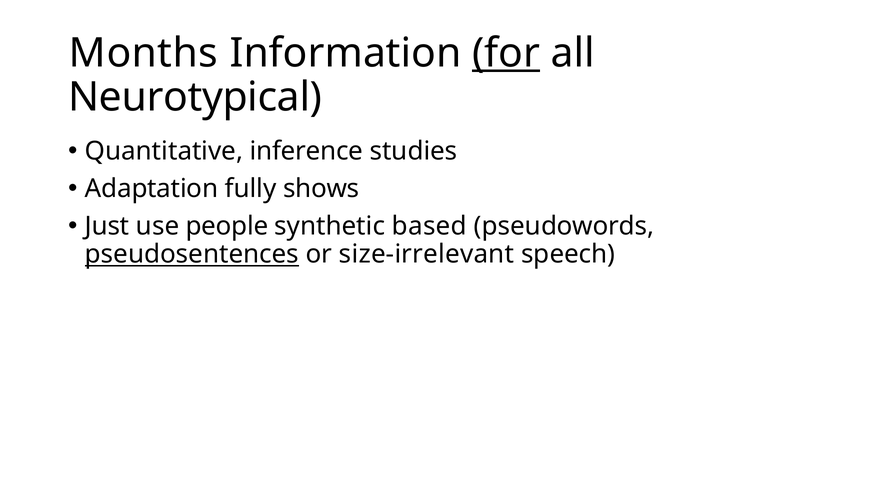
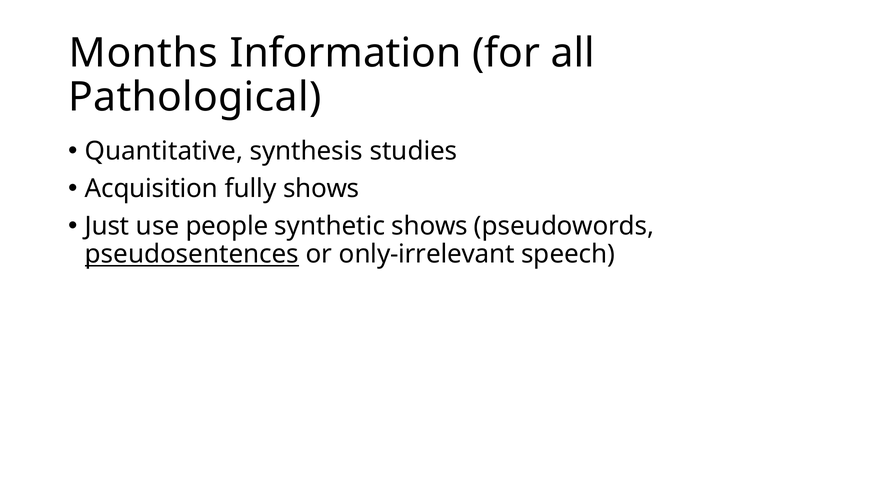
for underline: present -> none (506, 53)
Neurotypical: Neurotypical -> Pathological (195, 97)
inference: inference -> synthesis (306, 151)
Adaptation: Adaptation -> Acquisition (152, 189)
synthetic based: based -> shows (430, 226)
size-irrelevant: size-irrelevant -> only-irrelevant (427, 254)
